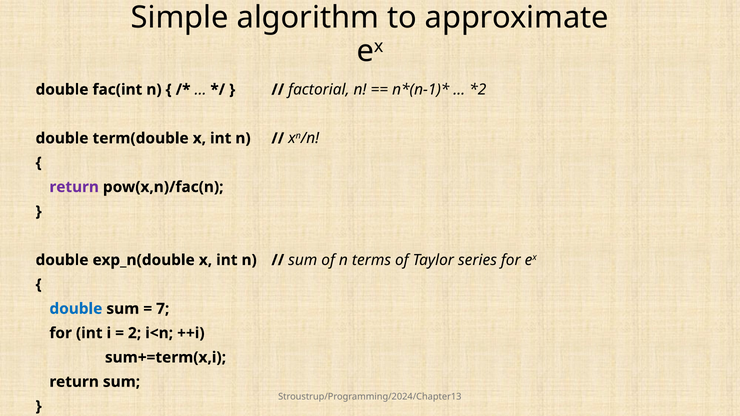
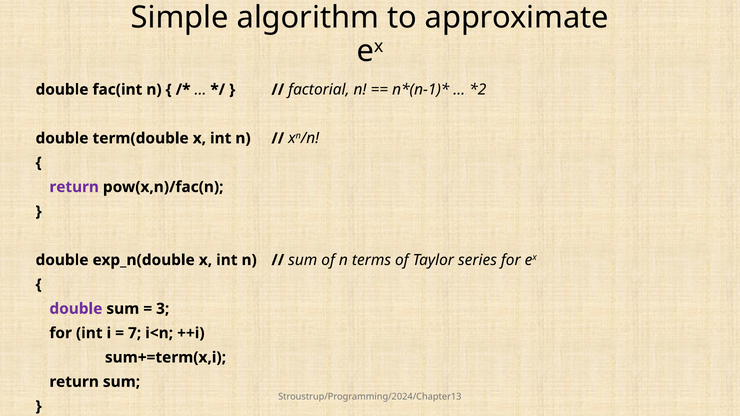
double colour: blue -> purple (76, 309)
7: 7 -> 3 (163, 309)
2: 2 -> 7 (135, 333)
